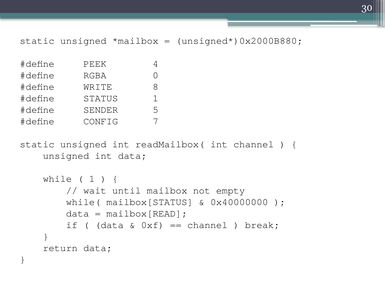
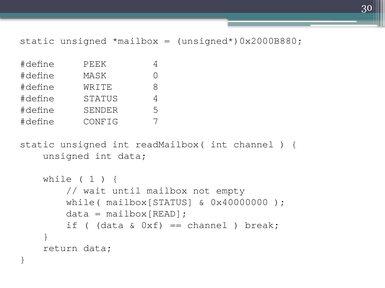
RGBA: RGBA -> MASK (95, 75)
STATUS 1: 1 -> 4 (156, 98)
